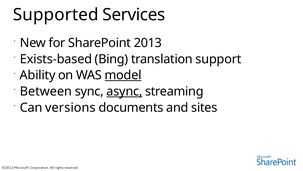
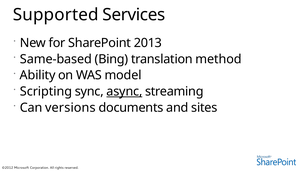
Exists-based: Exists-based -> Same-based (56, 59)
support: support -> method (218, 59)
model underline: present -> none (123, 75)
Between: Between -> Scripting (46, 91)
